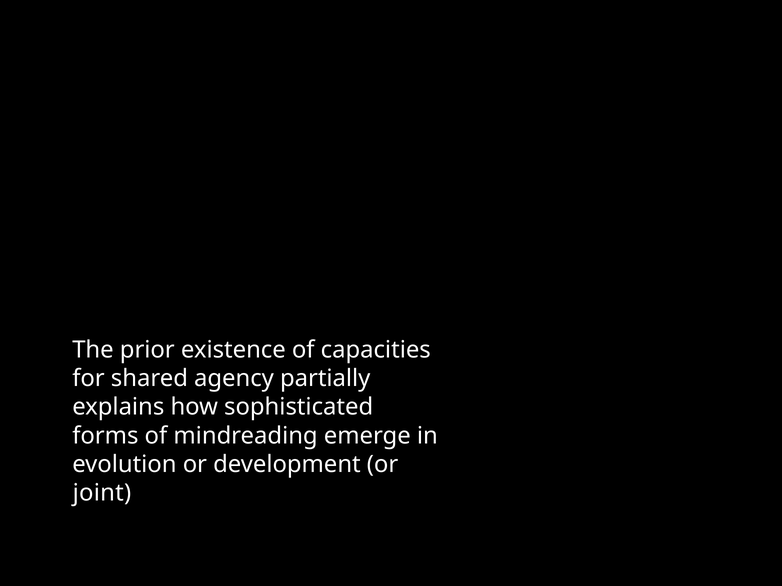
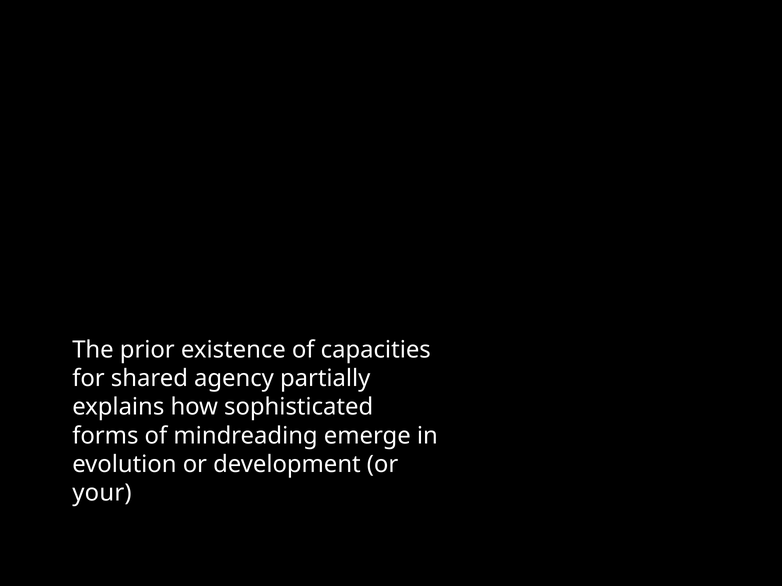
joint: joint -> your (102, 493)
